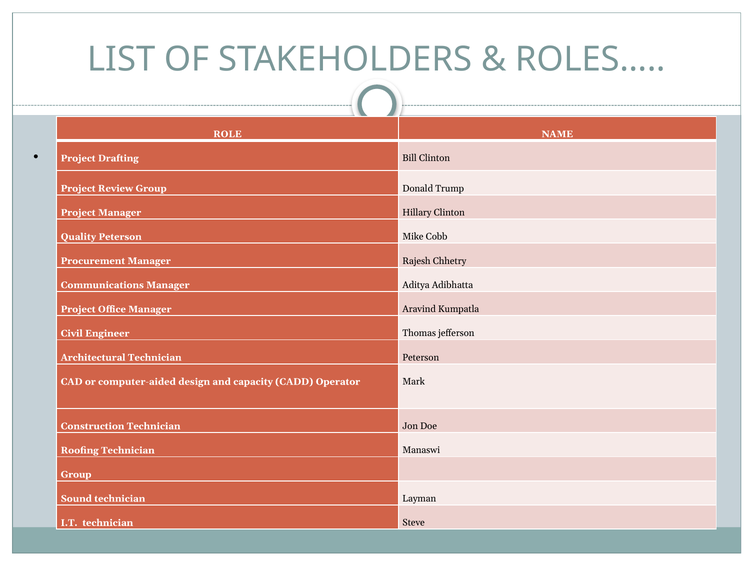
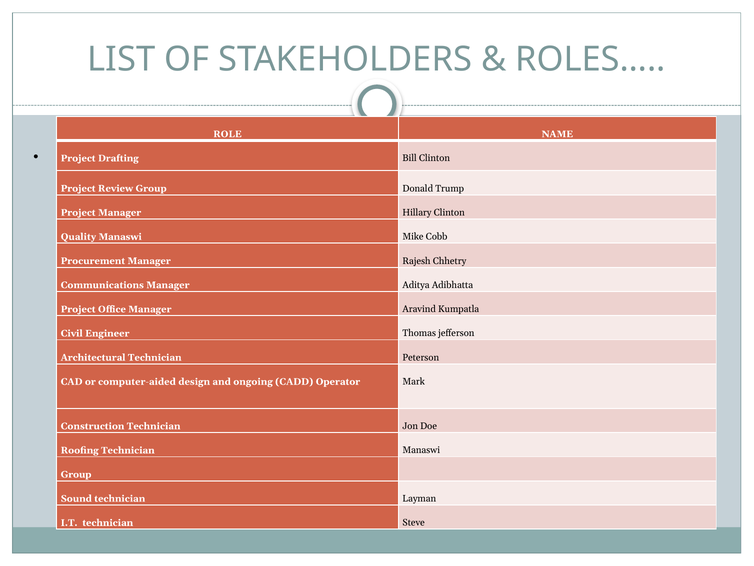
Quality Peterson: Peterson -> Manaswi (120, 237)
capacity: capacity -> ongoing (253, 381)
